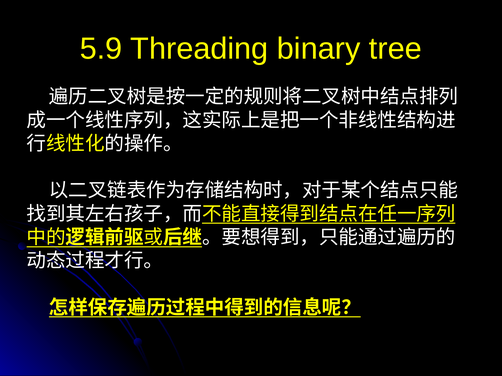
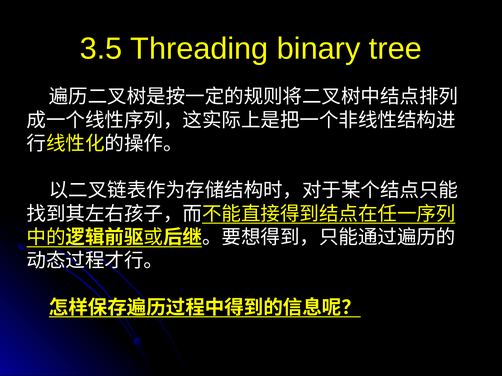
5.9: 5.9 -> 3.5 (101, 49)
